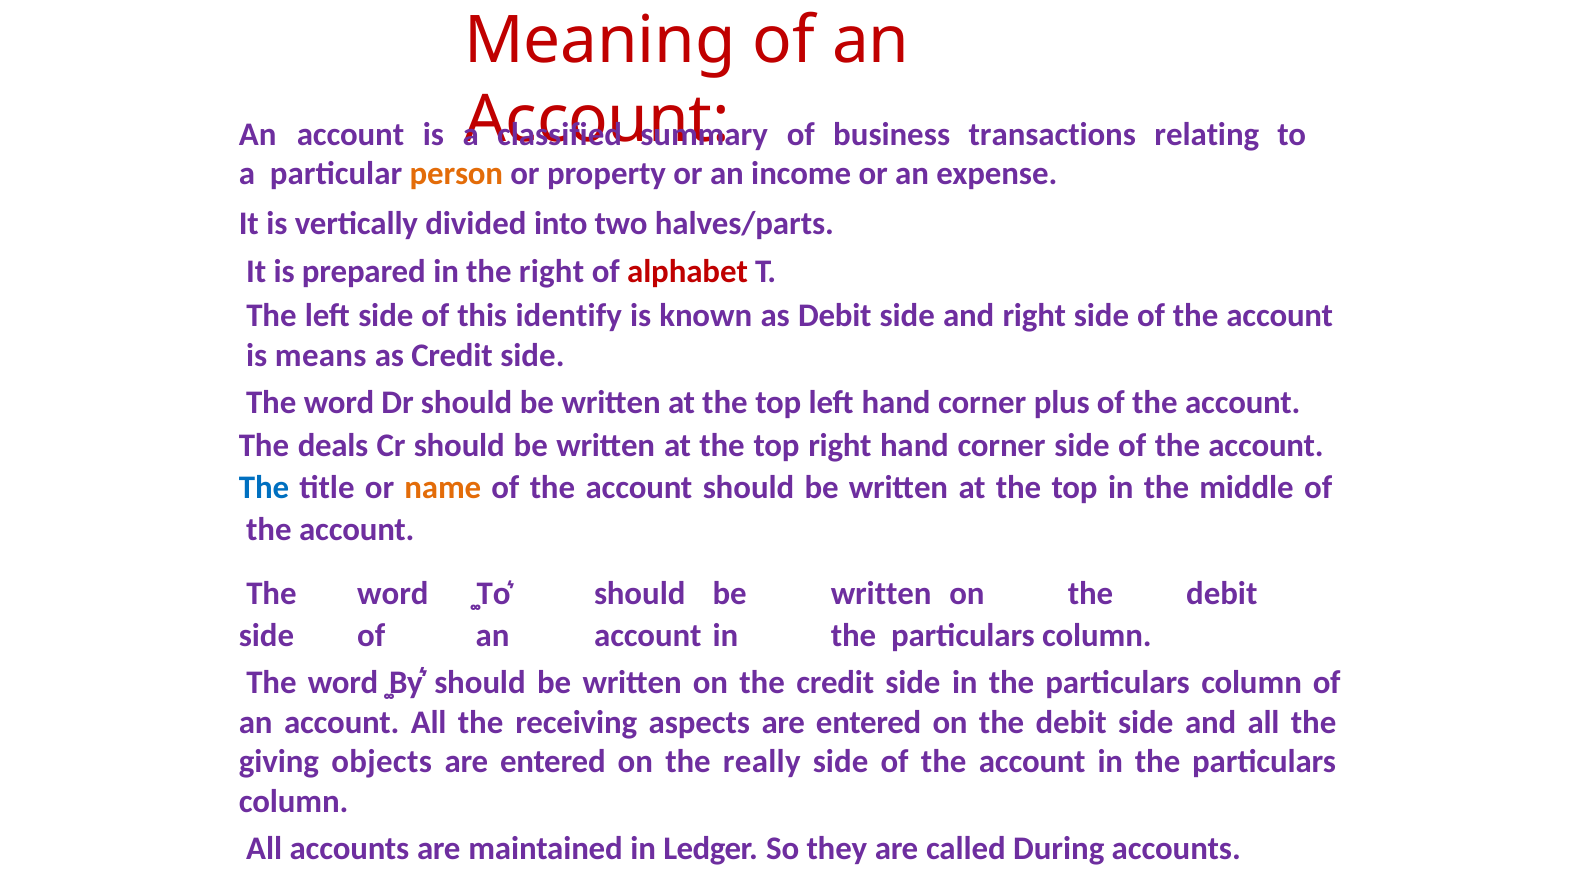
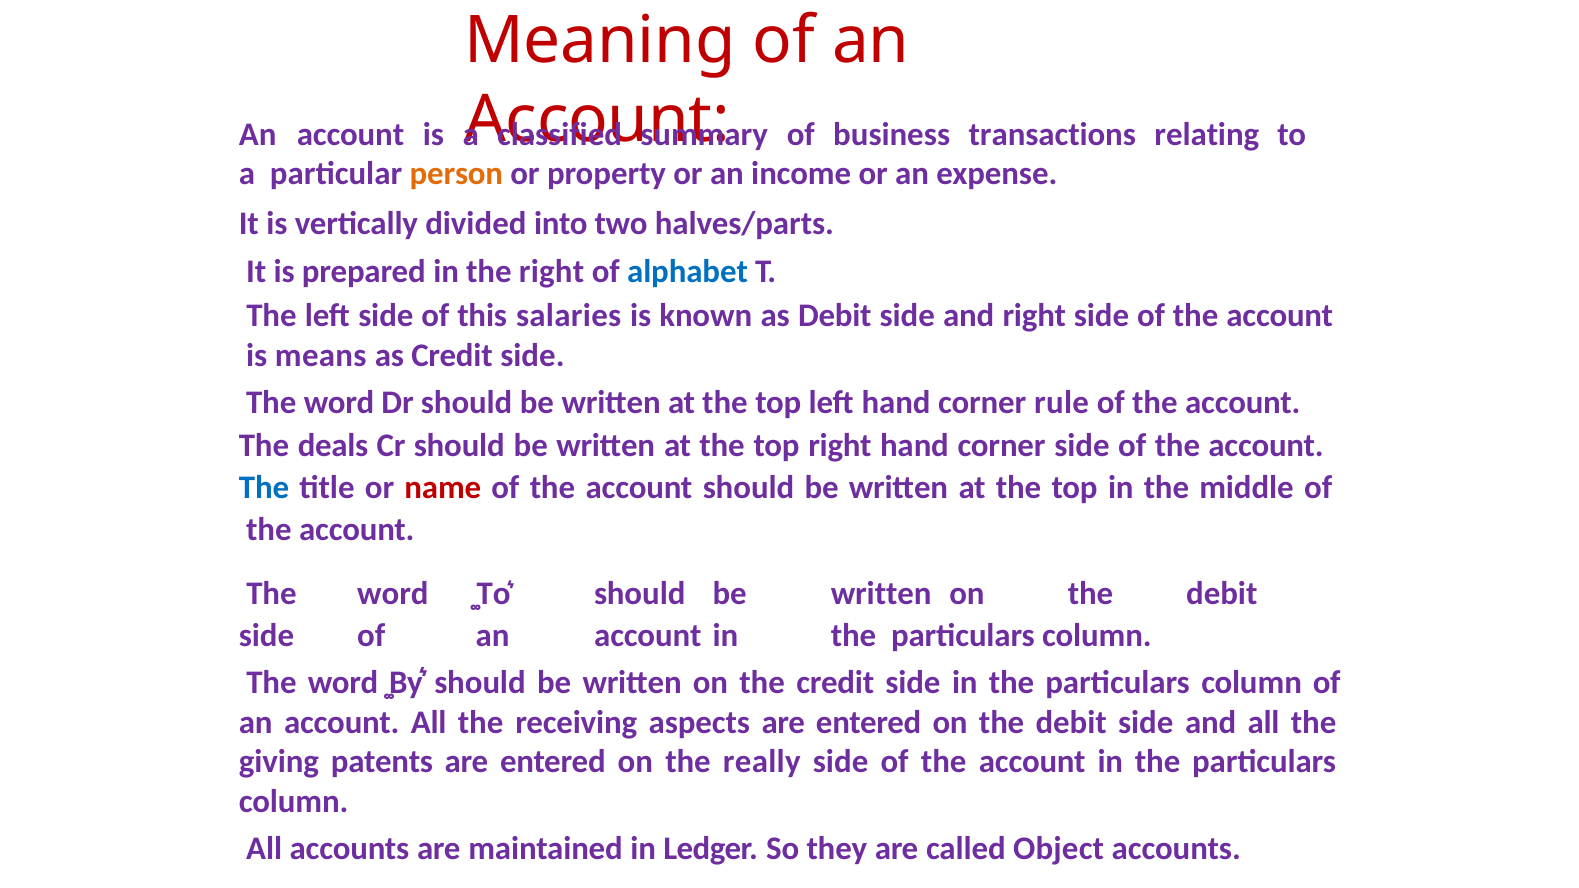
alphabet colour: red -> blue (688, 271)
identify: identify -> salaries (569, 316)
plus: plus -> rule (1062, 403)
name colour: orange -> red (443, 488)
objects: objects -> patents (382, 762)
During: During -> Object (1059, 849)
